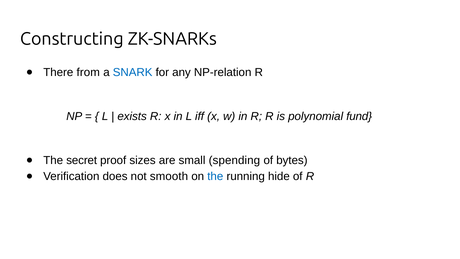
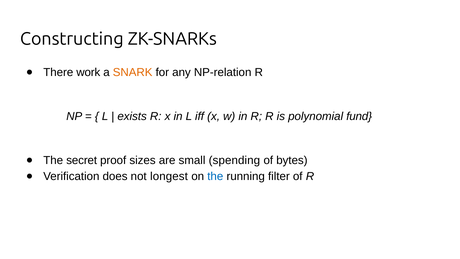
from: from -> work (88, 72)
SNARK colour: blue -> orange (133, 72)
smooth: smooth -> longest (169, 176)
hide: hide -> filter (279, 176)
